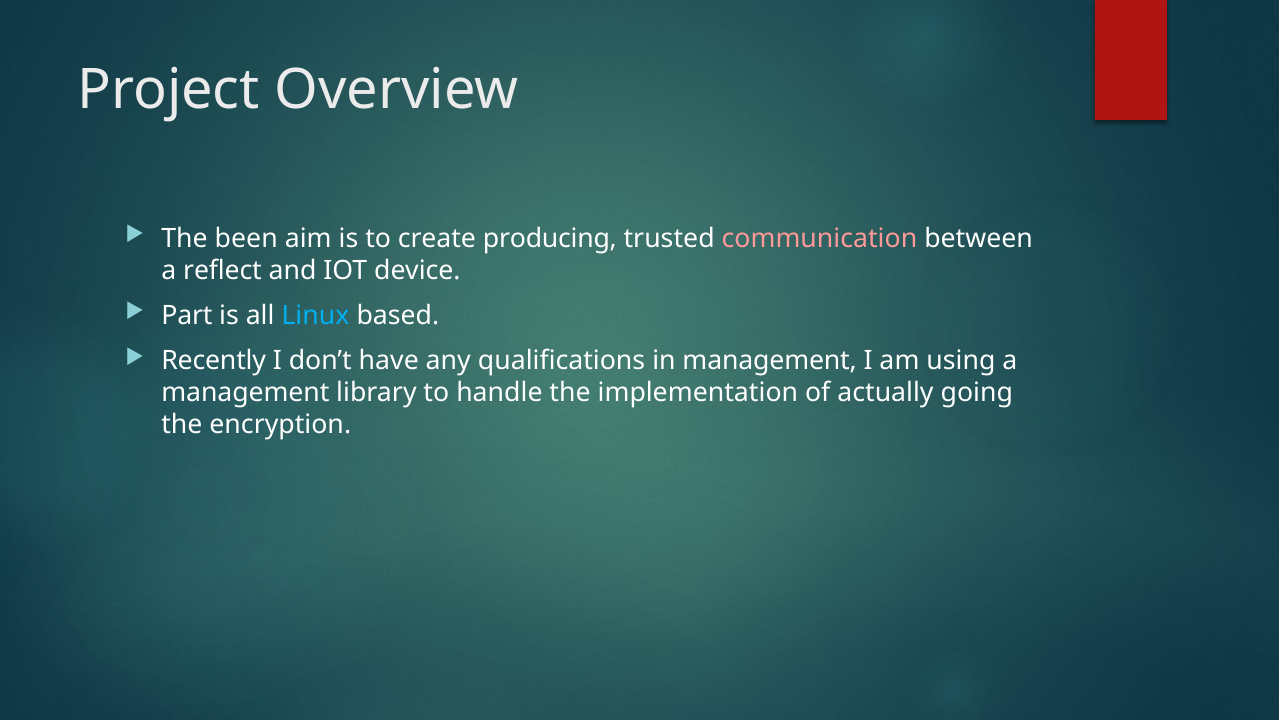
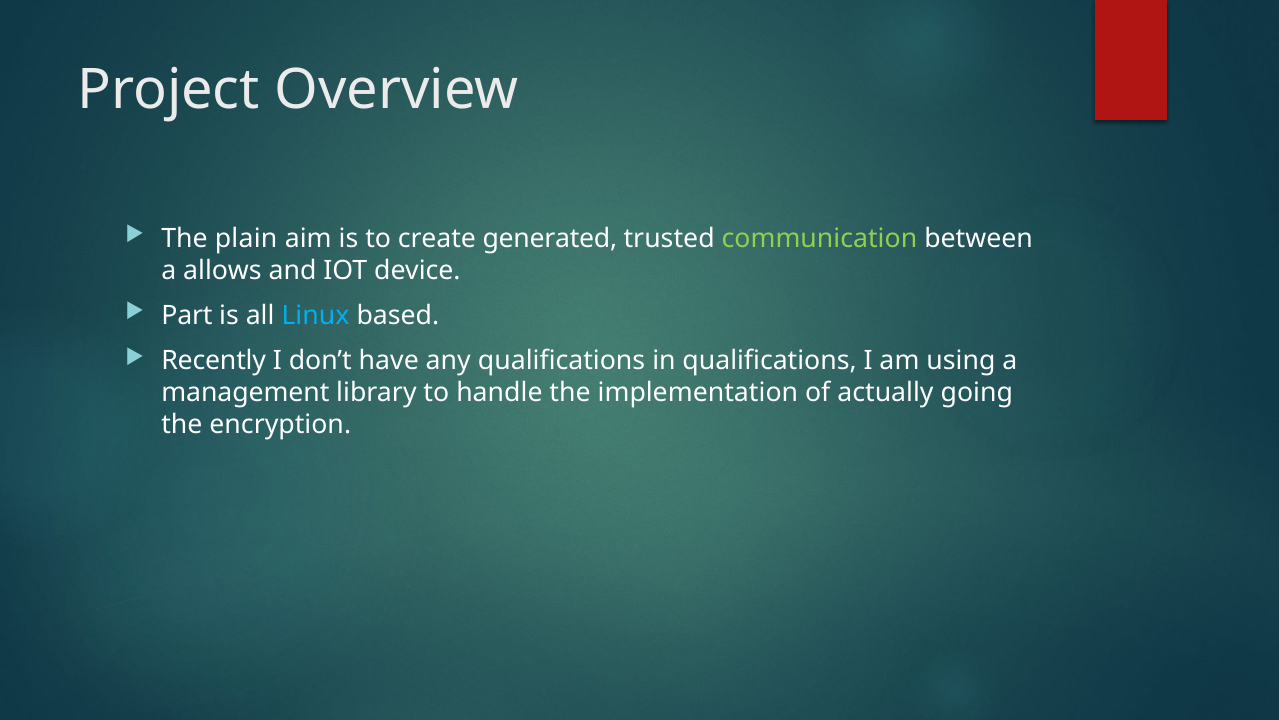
been: been -> plain (246, 238)
producing: producing -> generated (550, 238)
communication colour: pink -> light green (819, 238)
reflect: reflect -> allows (222, 270)
in management: management -> qualifications (770, 361)
